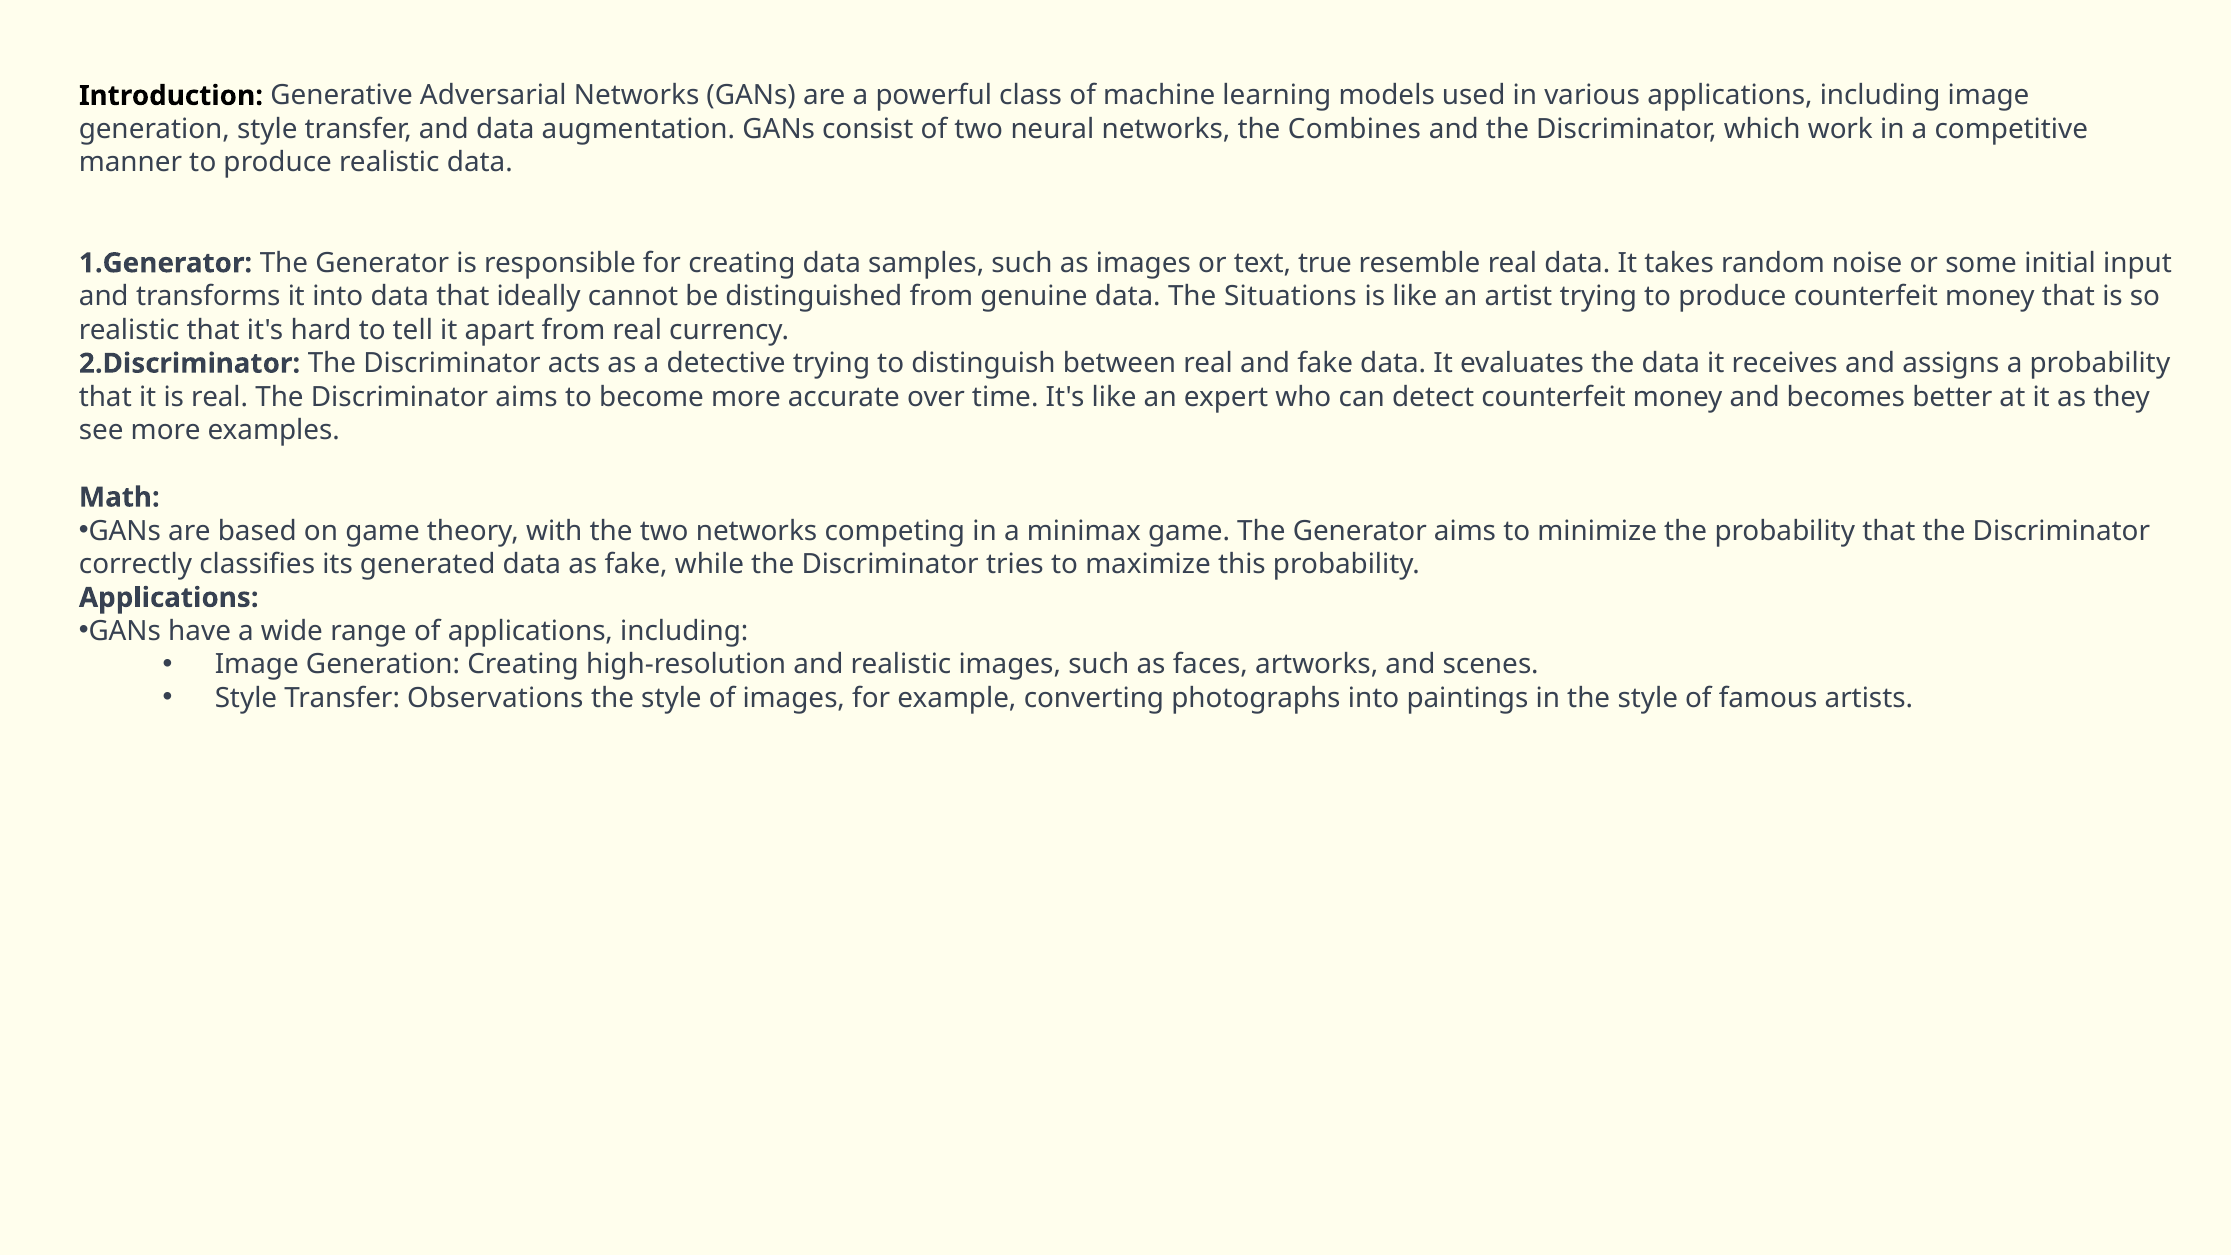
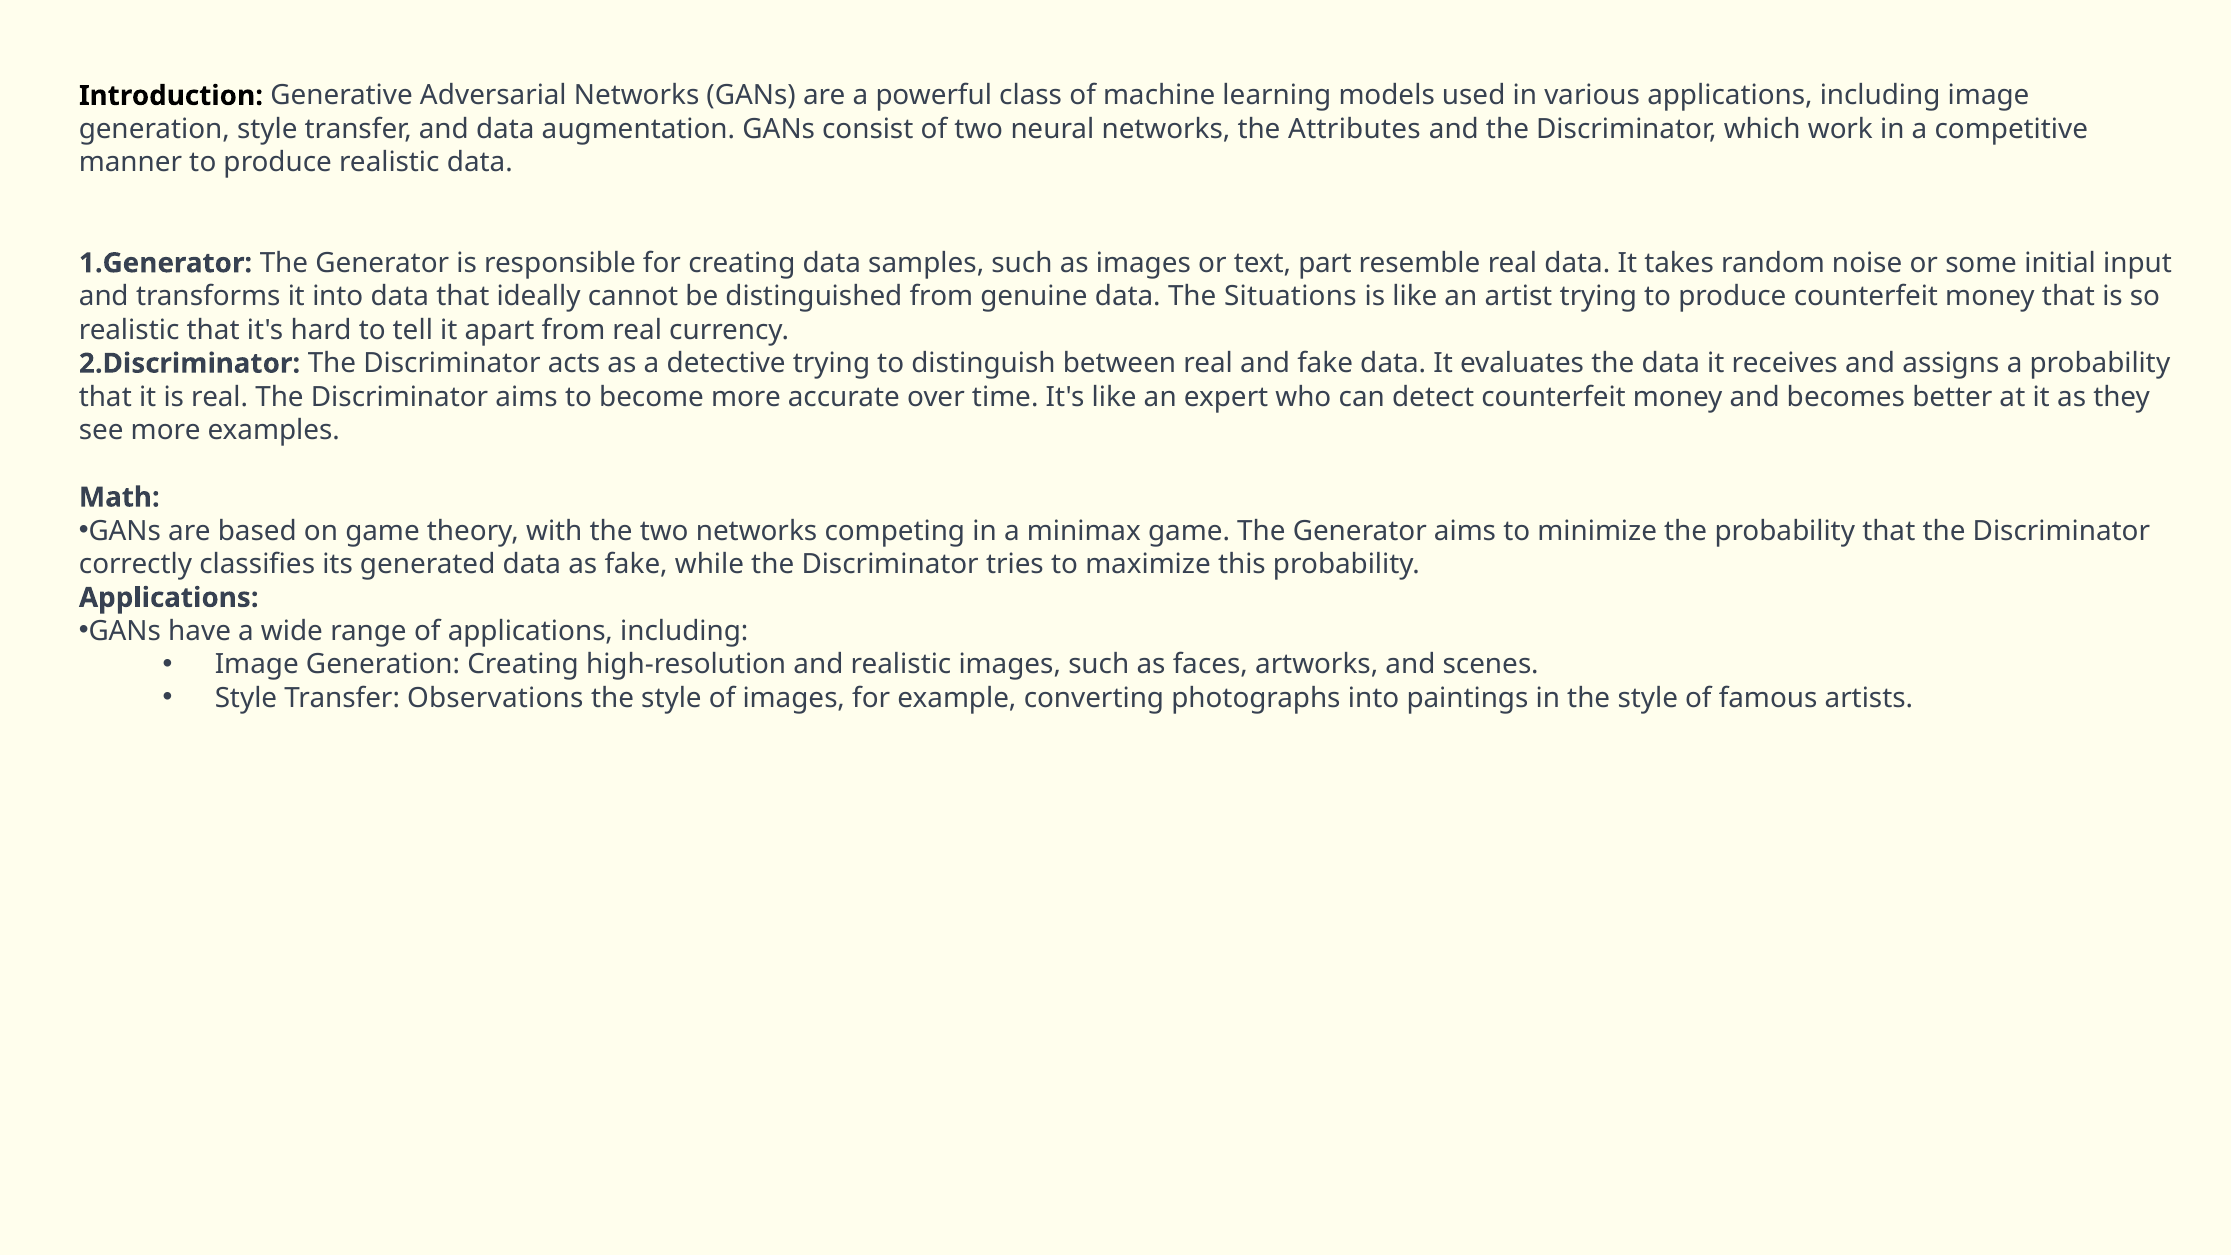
Combines: Combines -> Attributes (1355, 129)
true: true -> part (1325, 263)
